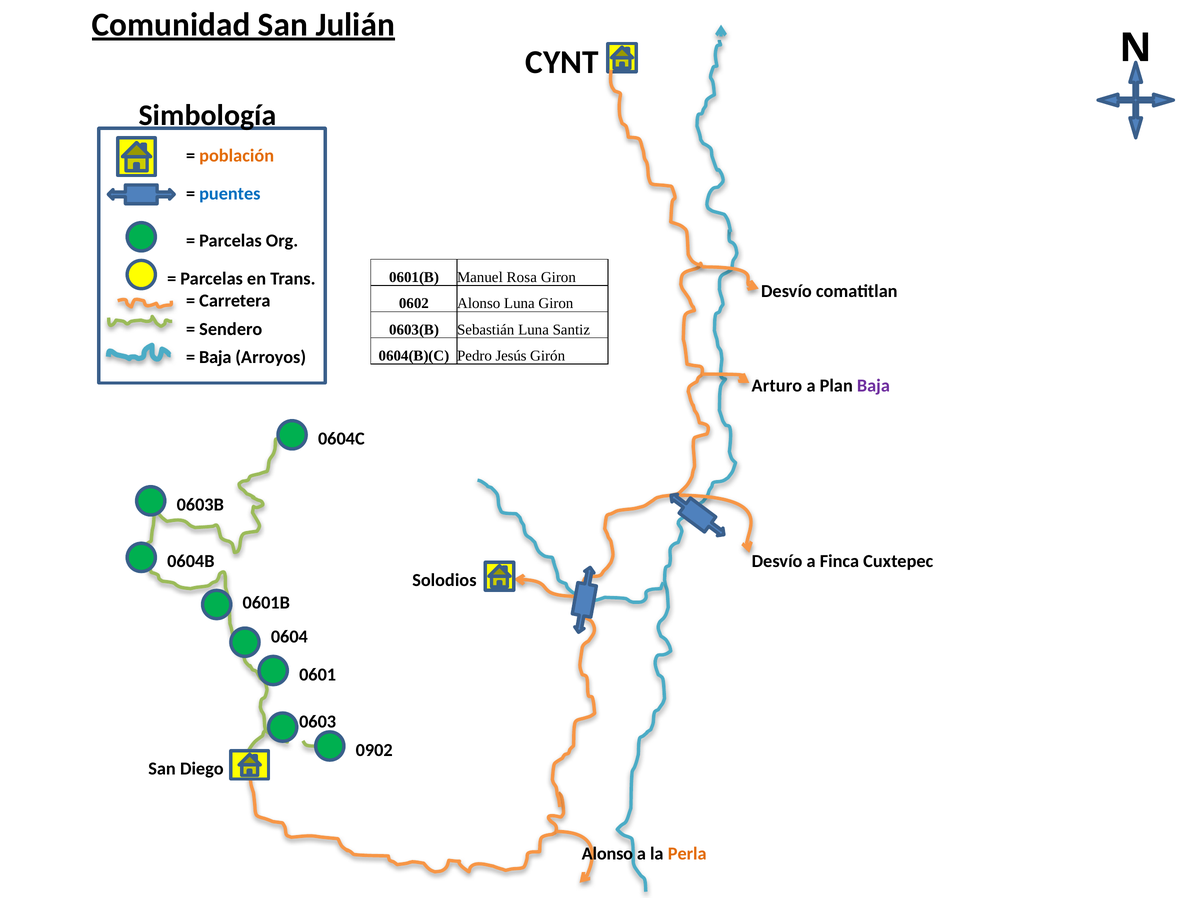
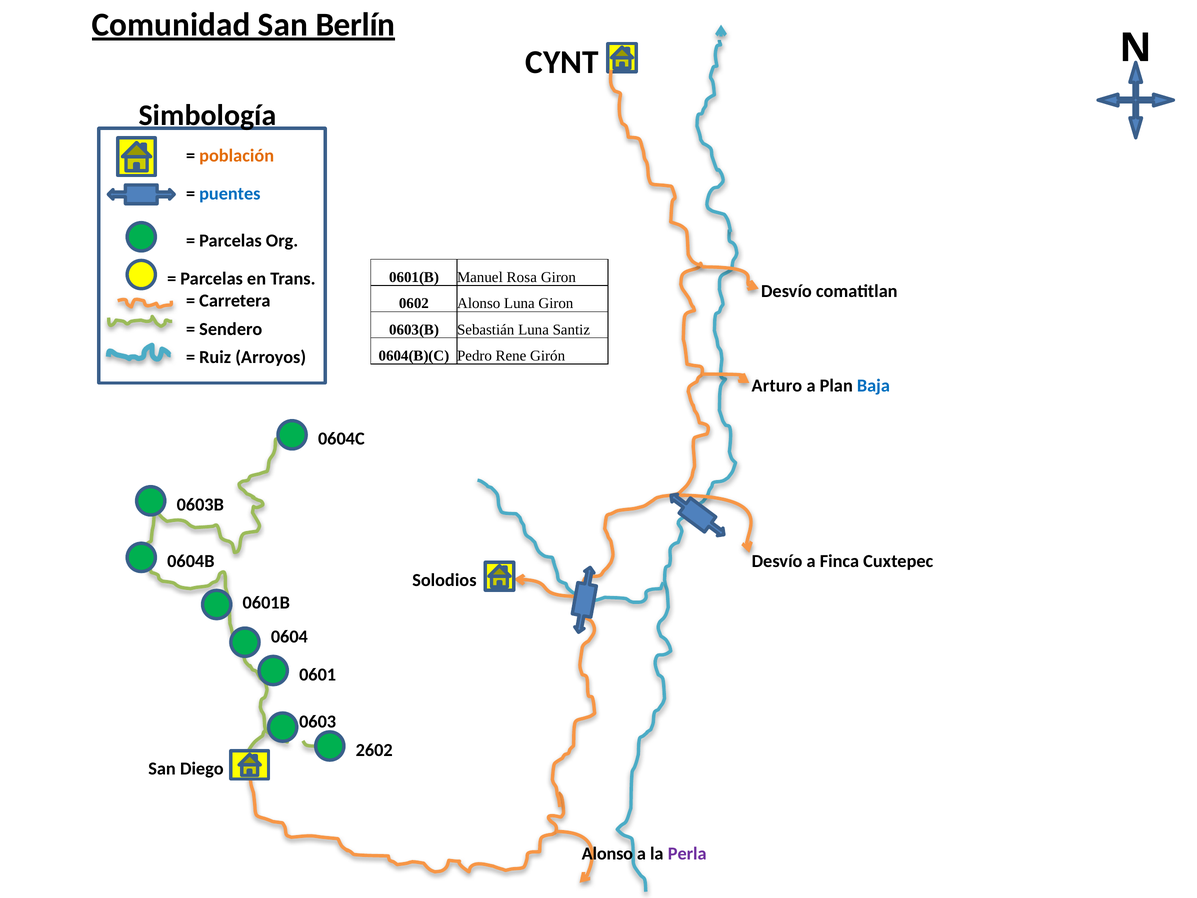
Julián: Julián -> Berlín (355, 25)
Jesús: Jesús -> Rene (511, 356)
Baja: Baja -> Ruiz (215, 357)
Baja colour: purple -> blue (873, 386)
0902: 0902 -> 2602 (374, 750)
Perla colour: orange -> purple (687, 853)
